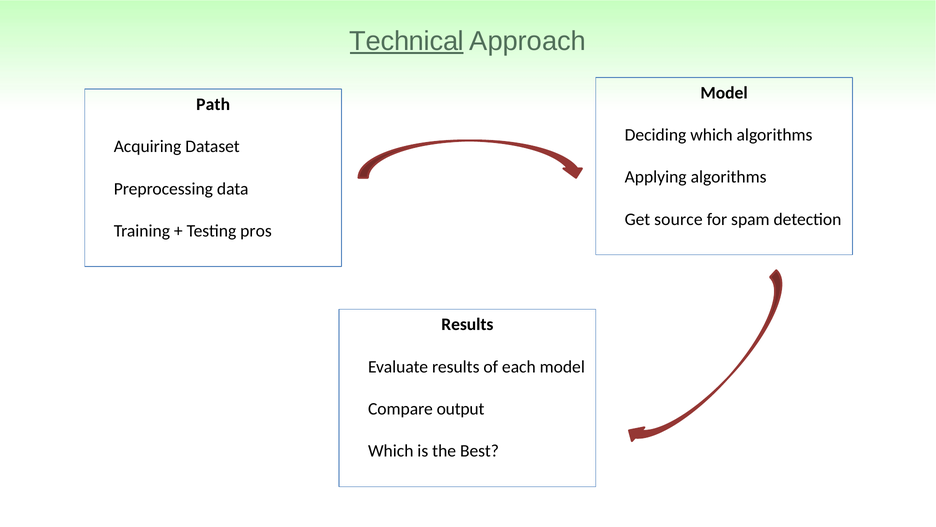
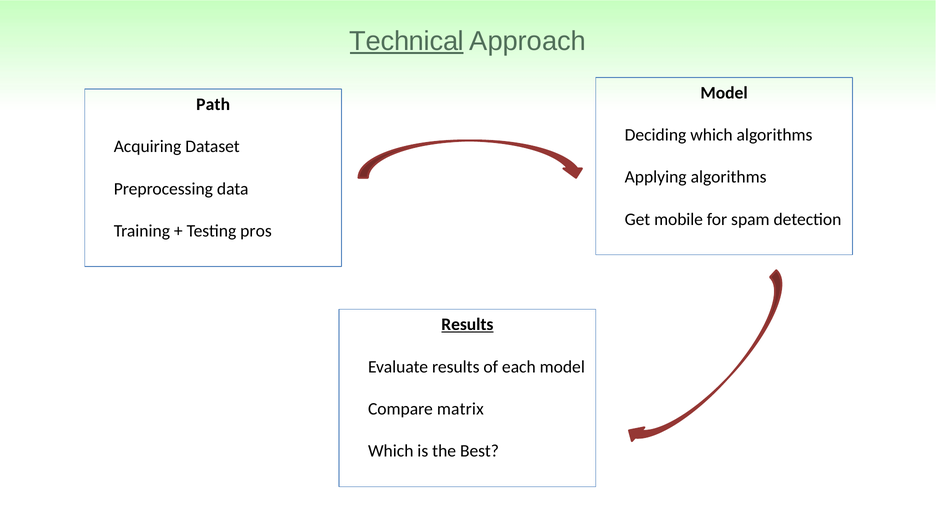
source: source -> mobile (679, 219)
Results underline: none -> present (467, 324)
output: output -> matrix (460, 408)
